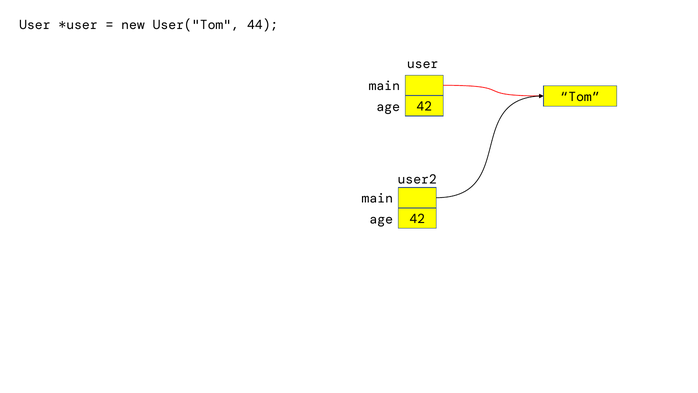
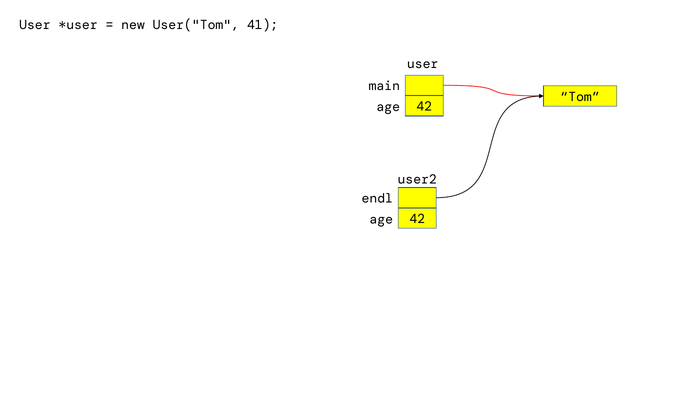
44: 44 -> 41 (263, 25)
main: main -> endl (377, 198)
